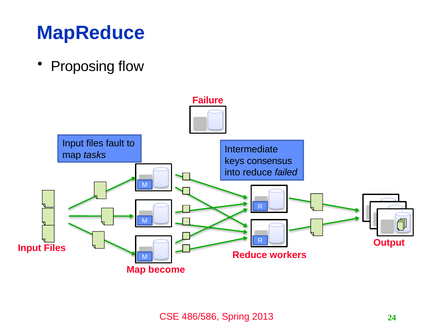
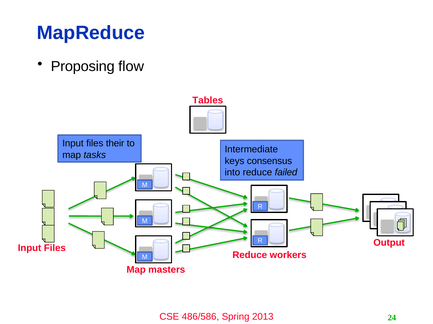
Failure: Failure -> Tables (208, 101)
fault: fault -> their (115, 144)
become: become -> masters (167, 270)
